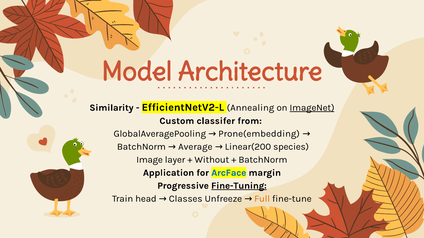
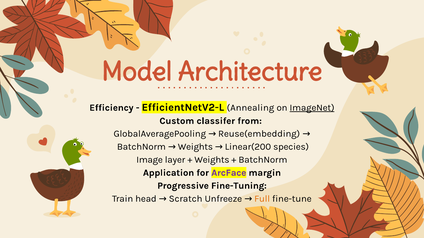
Similarity: Similarity -> Efficiency (111, 108)
Prone(embedding: Prone(embedding -> Reuse(embedding (259, 134)
BatchNorm Average: Average -> Weights (195, 147)
Without: Without -> Weights (212, 160)
ArcFace colour: blue -> purple (229, 173)
Fine-Tuning underline: present -> none (239, 186)
Classes: Classes -> Scratch (186, 199)
